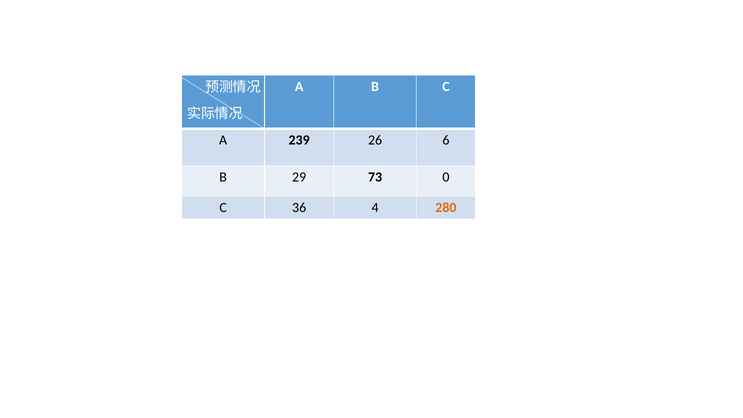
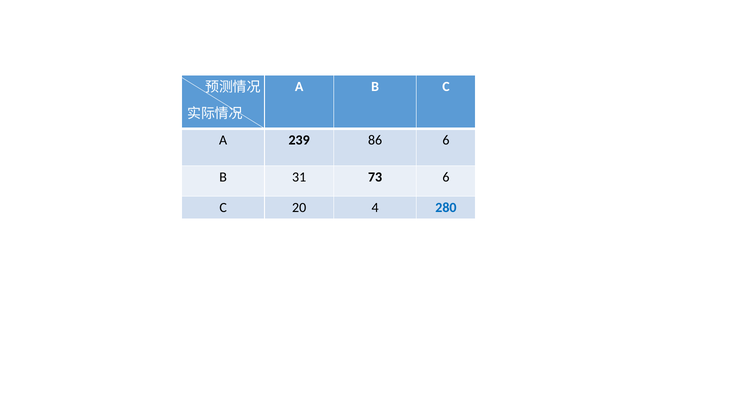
26: 26 -> 86 (375, 140)
29: 29 -> 31 (299, 177)
73 0: 0 -> 6 (446, 177)
36: 36 -> 20 (299, 208)
280 colour: orange -> blue (446, 208)
